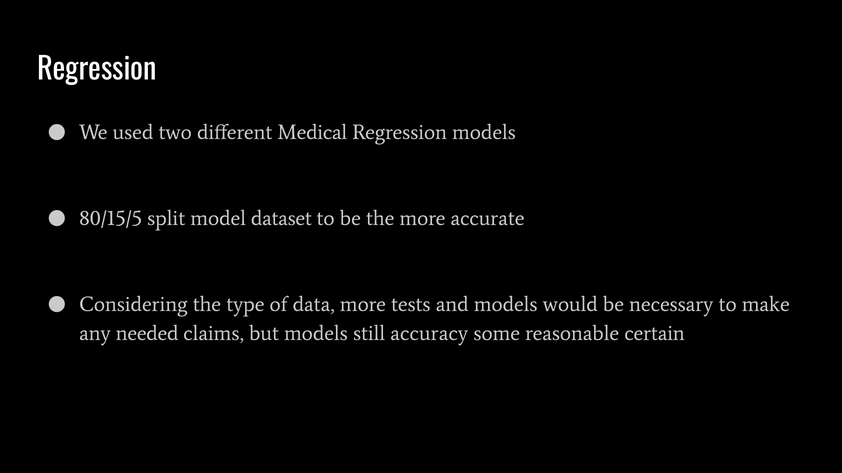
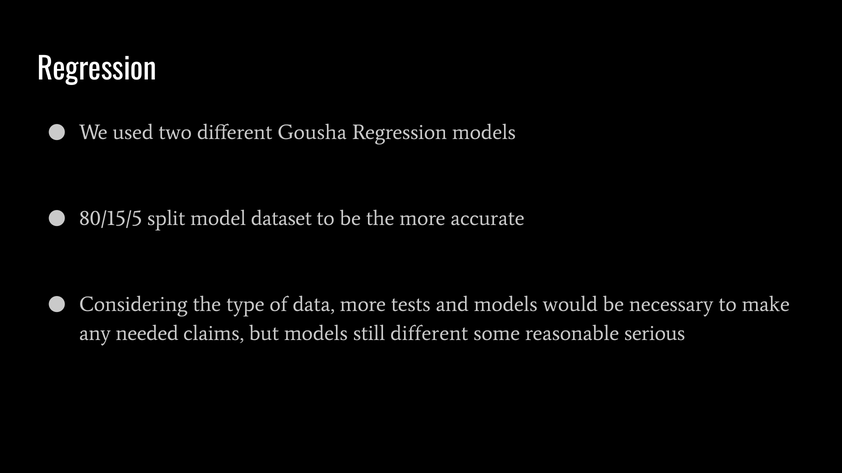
Medical: Medical -> Gousha (312, 132)
still accuracy: accuracy -> different (429, 334)
certain: certain -> serious (655, 334)
